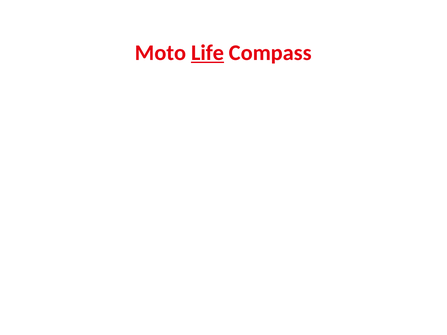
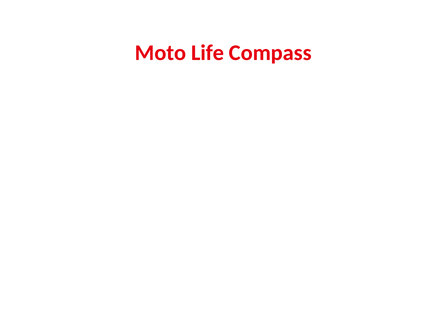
Life underline: present -> none (208, 53)
